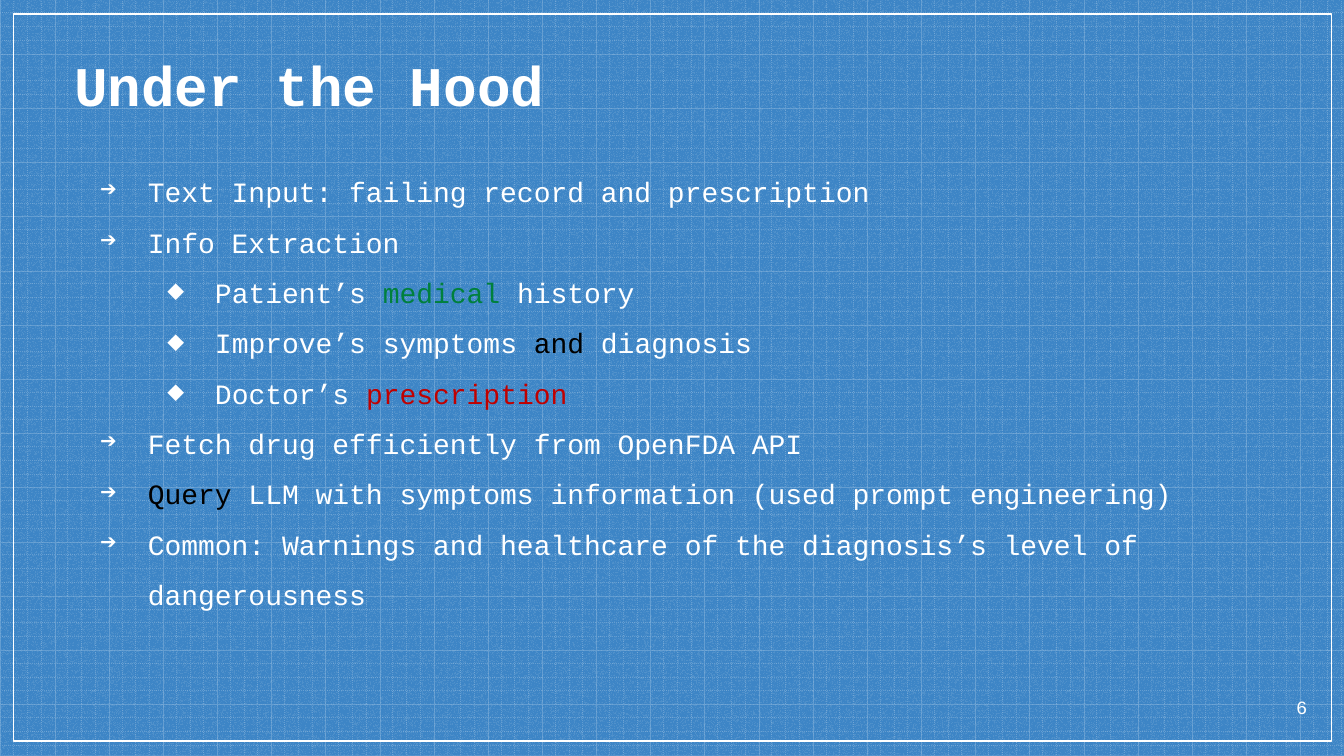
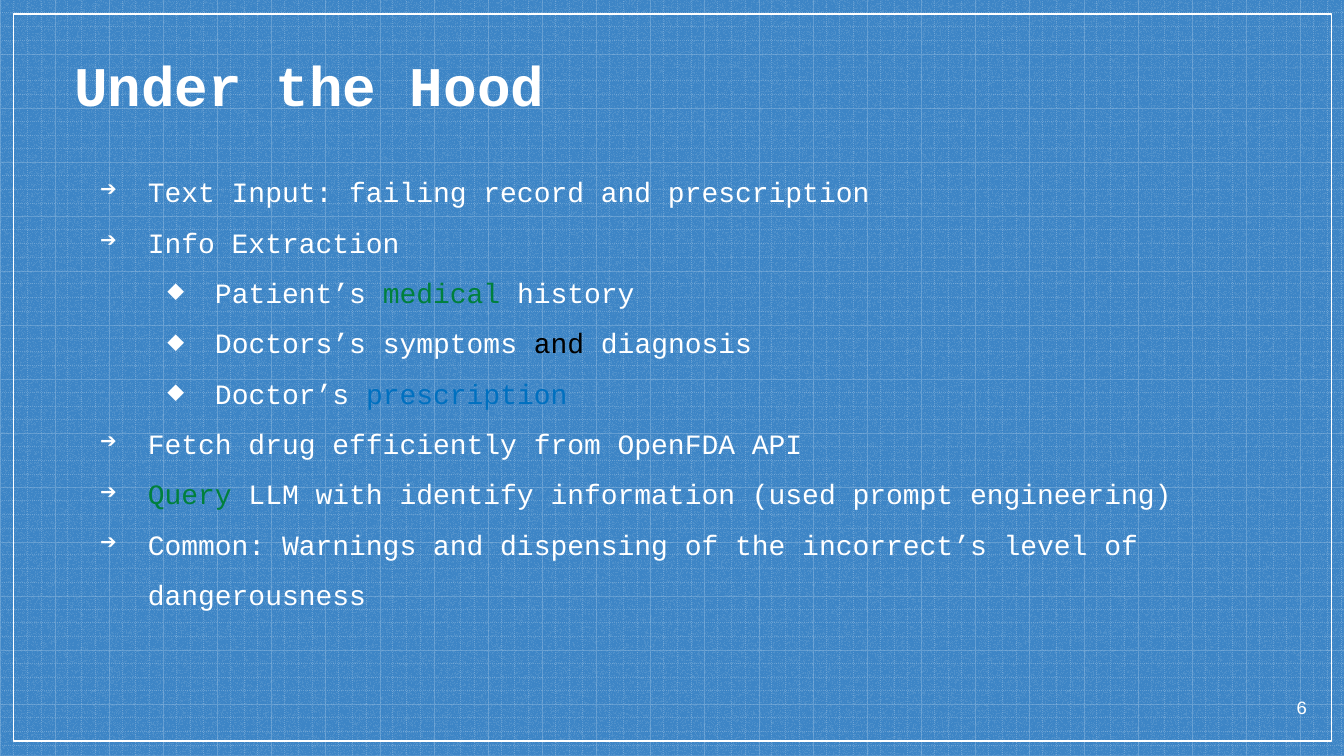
Improve’s: Improve’s -> Doctors’s (291, 345)
prescription colour: red -> blue (467, 395)
Query colour: black -> green (190, 496)
with symptoms: symptoms -> identify (467, 496)
healthcare: healthcare -> dispensing (584, 546)
diagnosis’s: diagnosis’s -> incorrect’s (895, 546)
